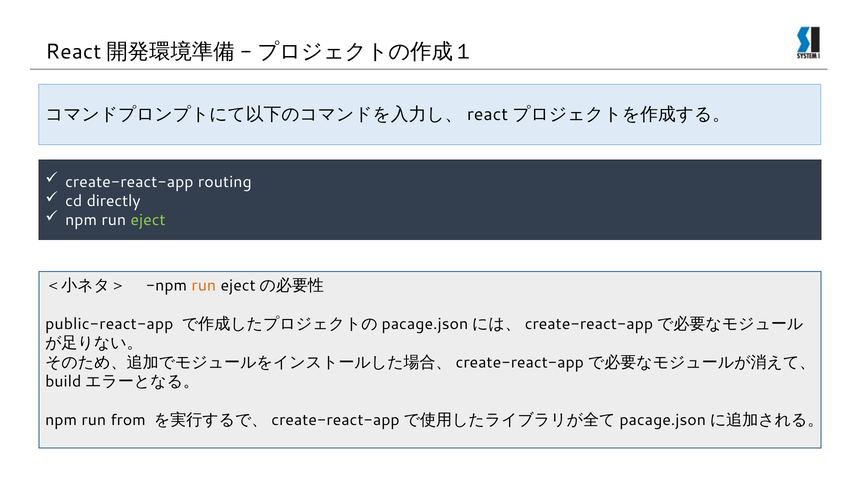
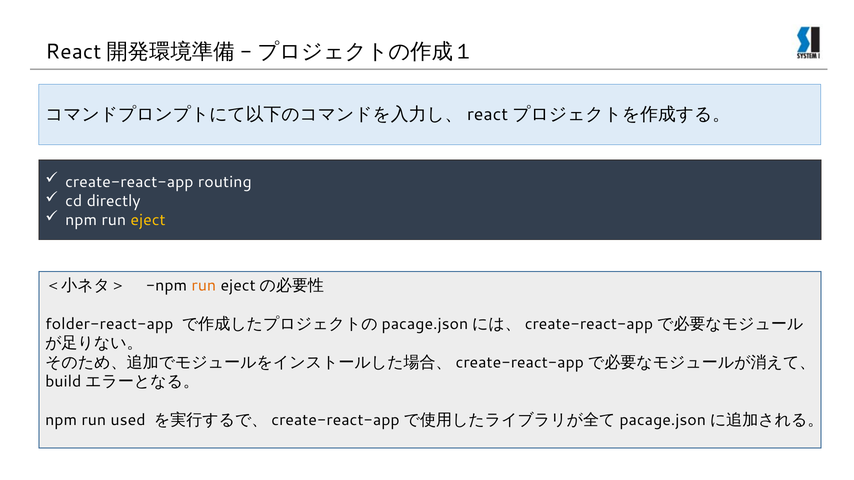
eject colour: light green -> yellow (148, 220)
public-react-app: public-react-app -> folder-react-app (109, 324)
from: from -> used (128, 420)
